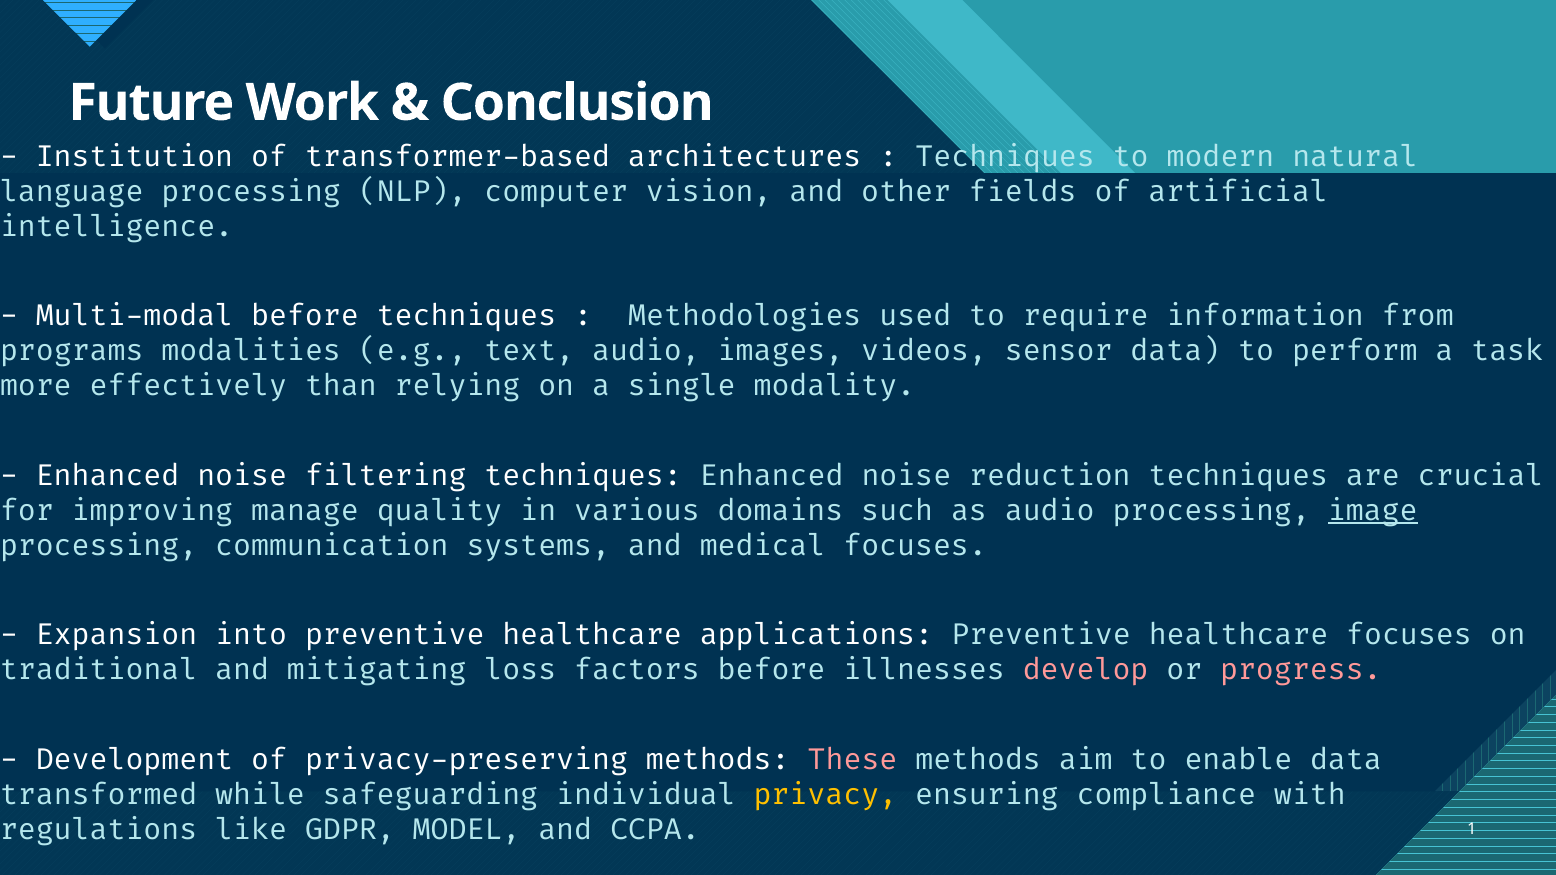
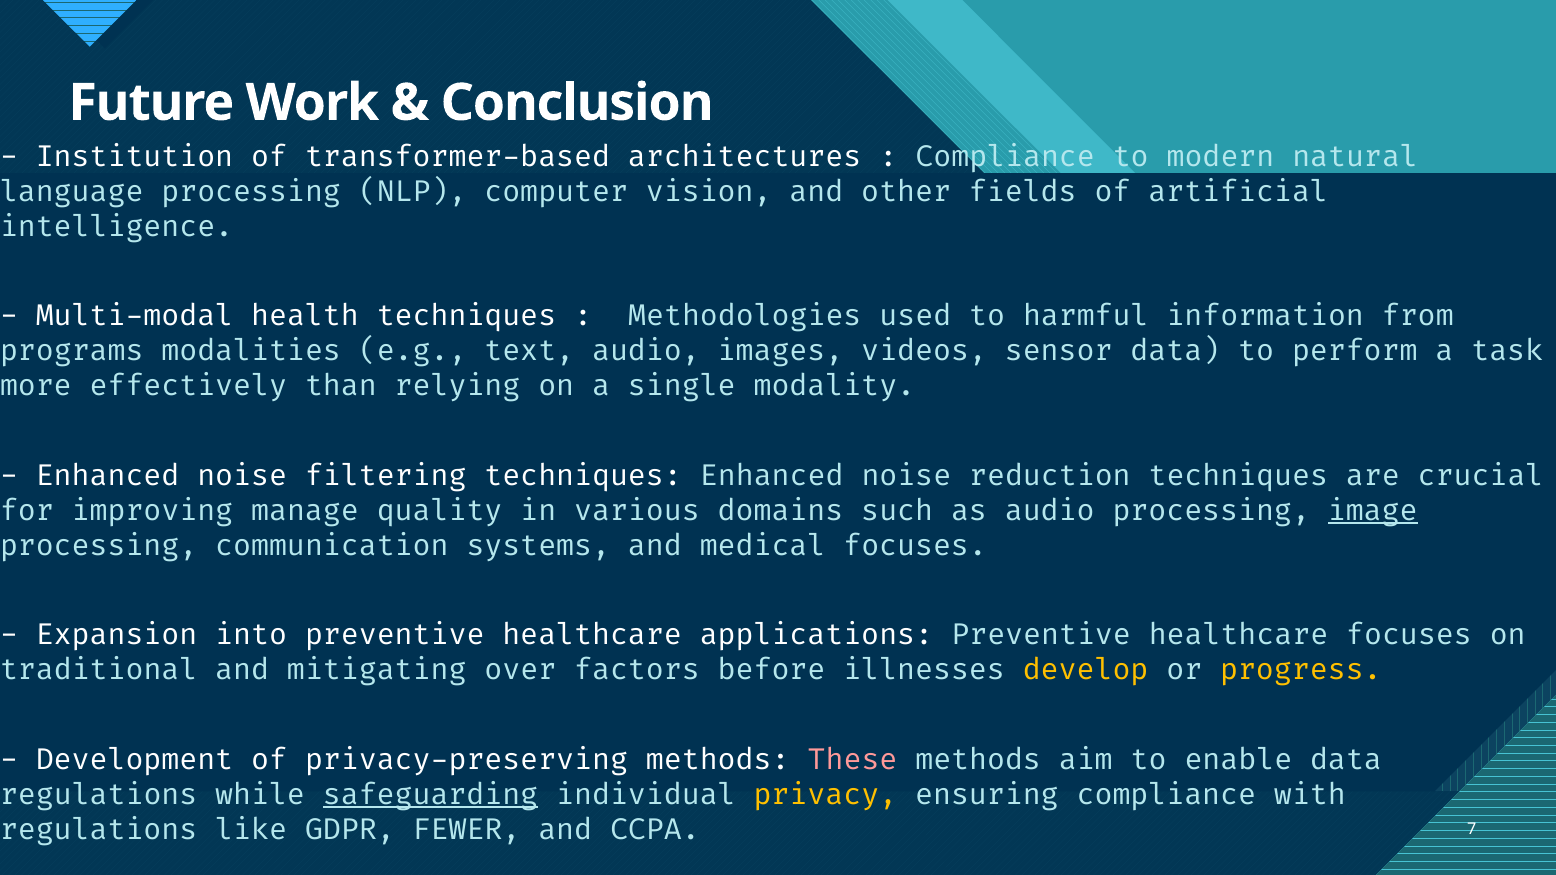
Techniques: Techniques -> Compliance (1005, 157)
Multi-modal before: before -> health (305, 316)
require: require -> harmful (1086, 316)
loss: loss -> over (520, 670)
develop colour: pink -> yellow (1086, 670)
progress colour: pink -> yellow (1301, 670)
transformed: transformed -> regulations (99, 795)
safeguarding underline: none -> present (431, 795)
1: 1 -> 7 (1472, 829)
MODEL: MODEL -> FEWER (467, 830)
